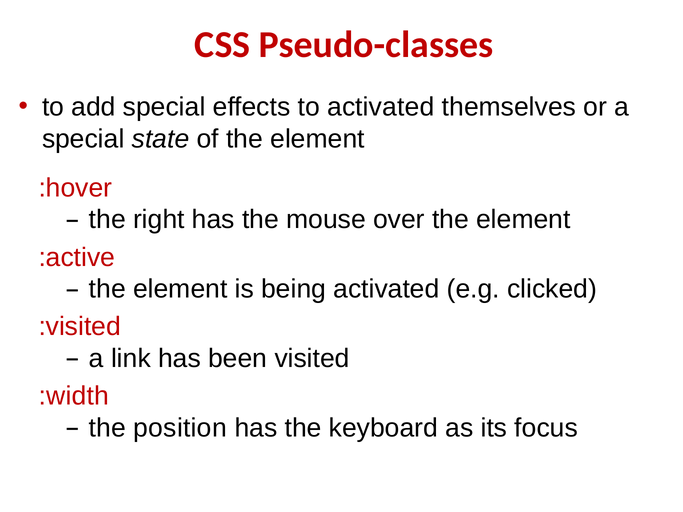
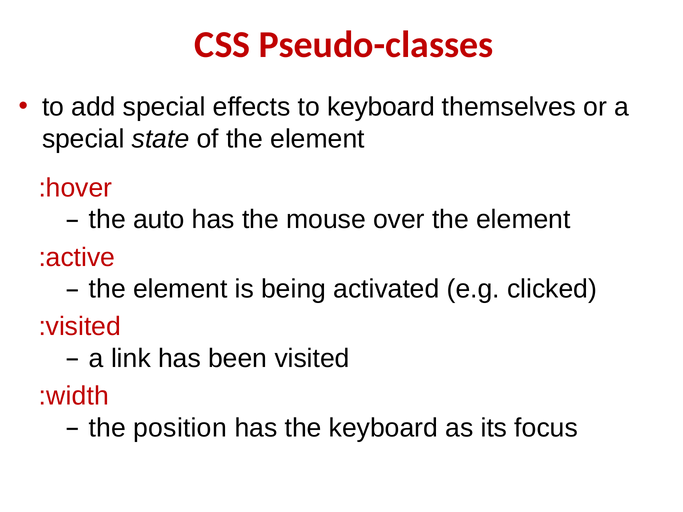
to activated: activated -> keyboard (381, 107)
right: right -> auto (159, 220)
